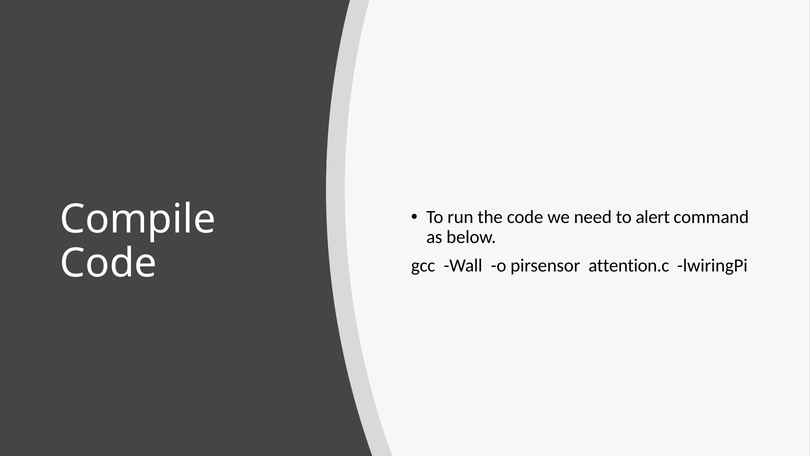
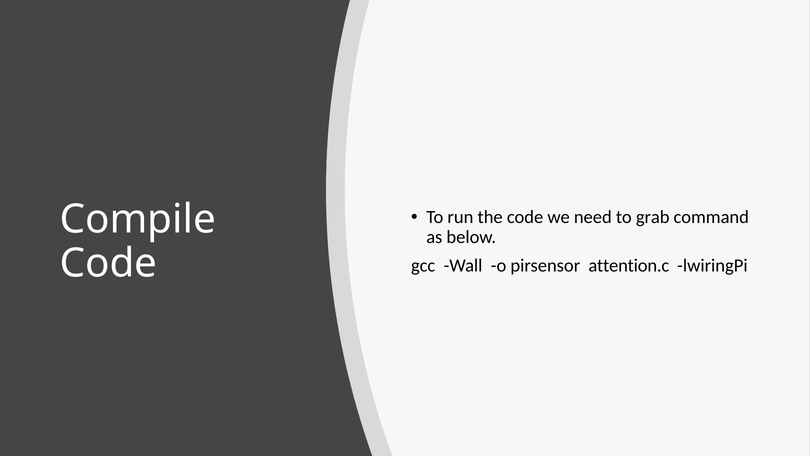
alert: alert -> grab (653, 217)
